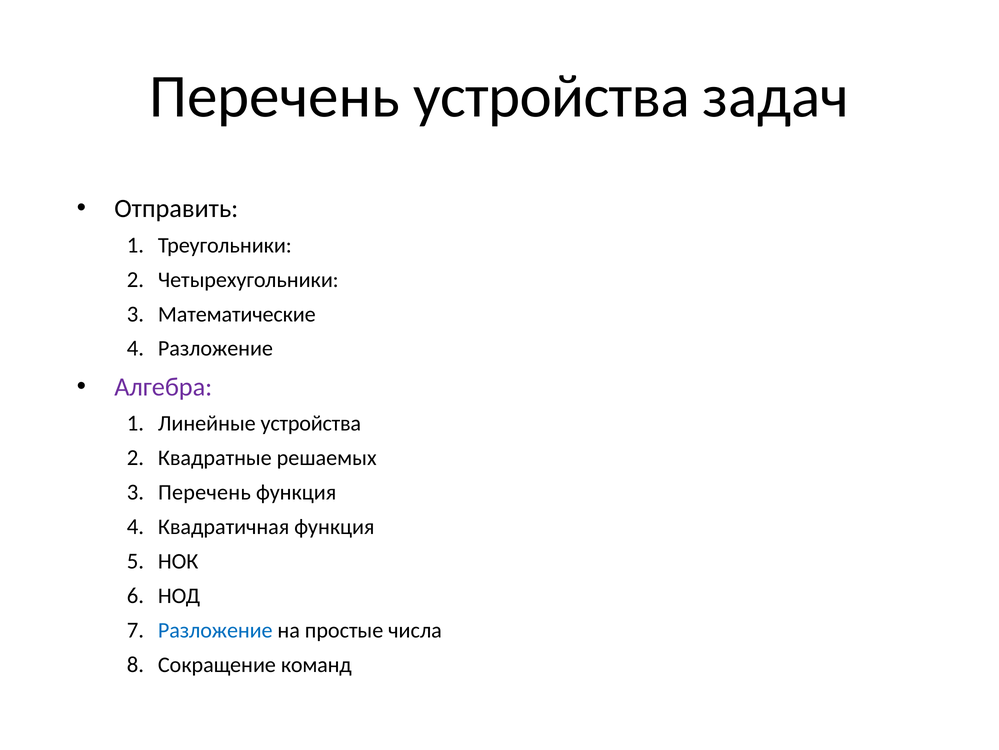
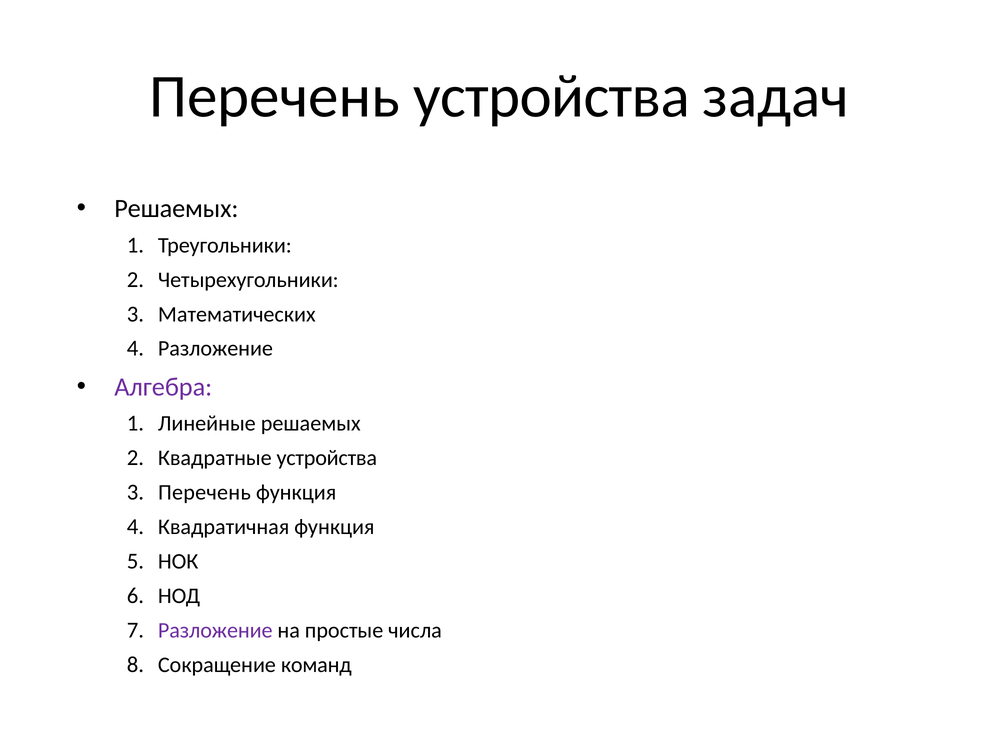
Отправить: Отправить -> Решаемых (176, 208)
Математические: Математические -> Математических (237, 314)
Линейные устройства: устройства -> решаемых (311, 423)
Квадратные решаемых: решаемых -> устройства (327, 458)
Разложение colour: blue -> purple (215, 630)
